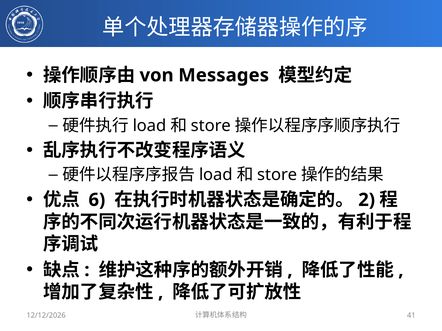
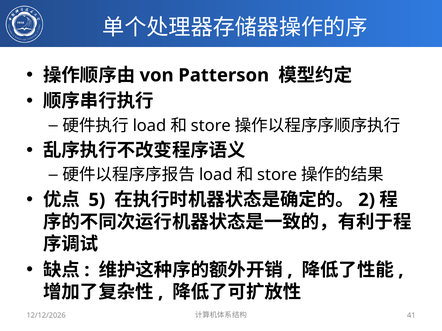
Messages: Messages -> Patterson (224, 75)
6: 6 -> 5 (97, 200)
